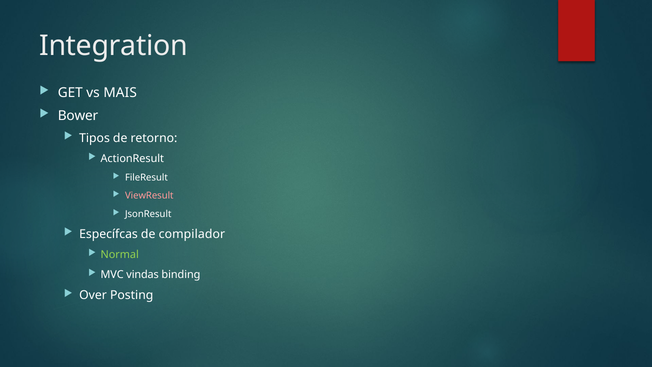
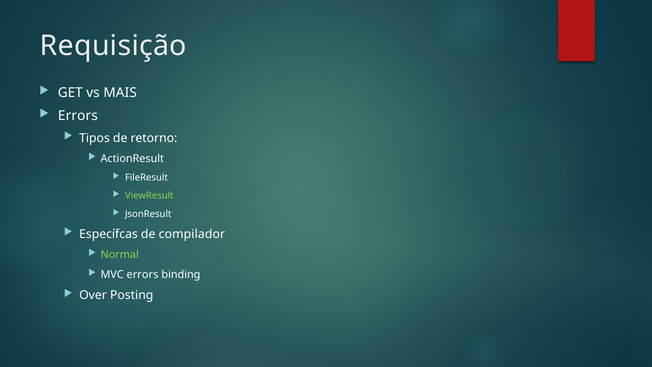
Integration: Integration -> Requisição (113, 46)
Bower: Bower -> Errors (78, 116)
ViewResult colour: pink -> light green (149, 196)
MVC vindas: vindas -> errors (142, 274)
